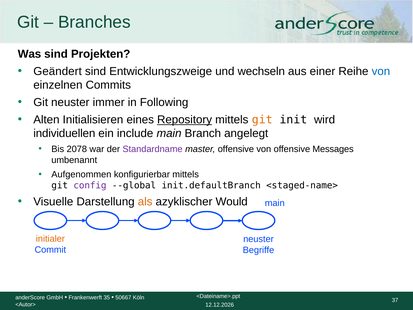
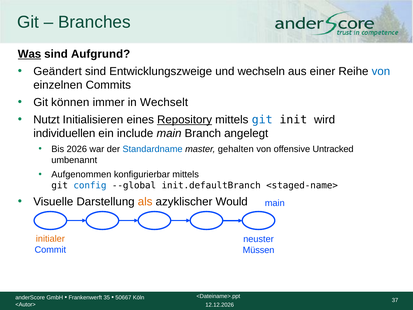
Was underline: none -> present (29, 54)
Projekten: Projekten -> Aufgrund (101, 54)
Git neuster: neuster -> können (70, 102)
Following: Following -> Wechselt (164, 102)
Alten: Alten -> Nutzt (46, 120)
git colour: orange -> blue (262, 120)
2078: 2078 -> 2026 (77, 149)
Standardname colour: purple -> blue (153, 149)
master offensive: offensive -> gehalten (236, 149)
Messages: Messages -> Untracked (333, 149)
config colour: purple -> blue (90, 185)
Begriffe: Begriffe -> Müssen (259, 250)
